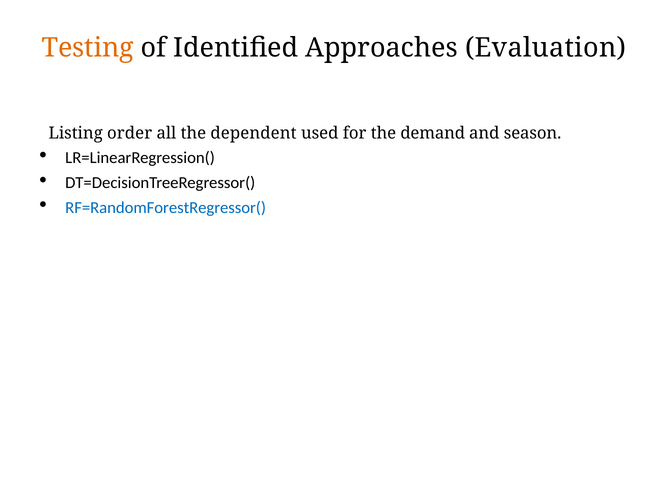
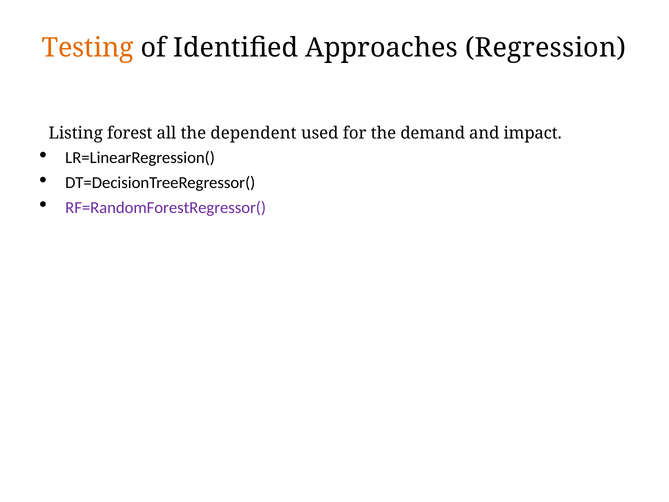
Evaluation: Evaluation -> Regression (546, 48)
order: order -> forest (130, 133)
season: season -> impact (533, 133)
RF=RandomForestRegressor( colour: blue -> purple (166, 207)
